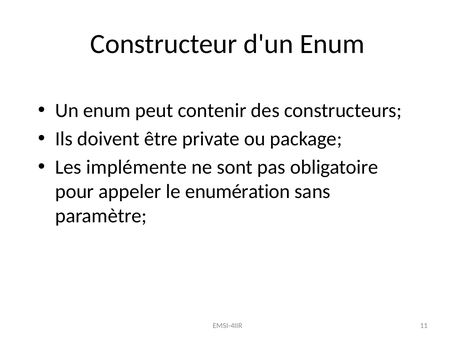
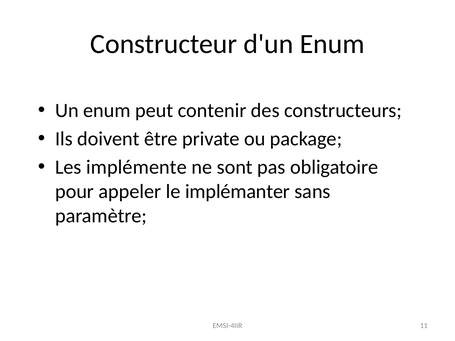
enumération: enumération -> implémanter (238, 192)
